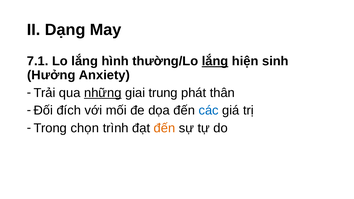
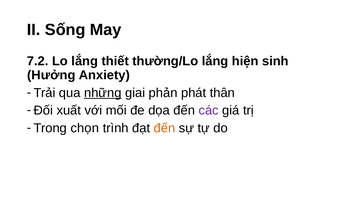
Dạng: Dạng -> Sống (65, 30)
7.1: 7.1 -> 7.2 (38, 61)
hình: hình -> thiết (115, 61)
lắng underline: present -> none (215, 61)
trung: trung -> phản (163, 93)
đích: đích -> xuất (69, 110)
các colour: blue -> purple (209, 110)
